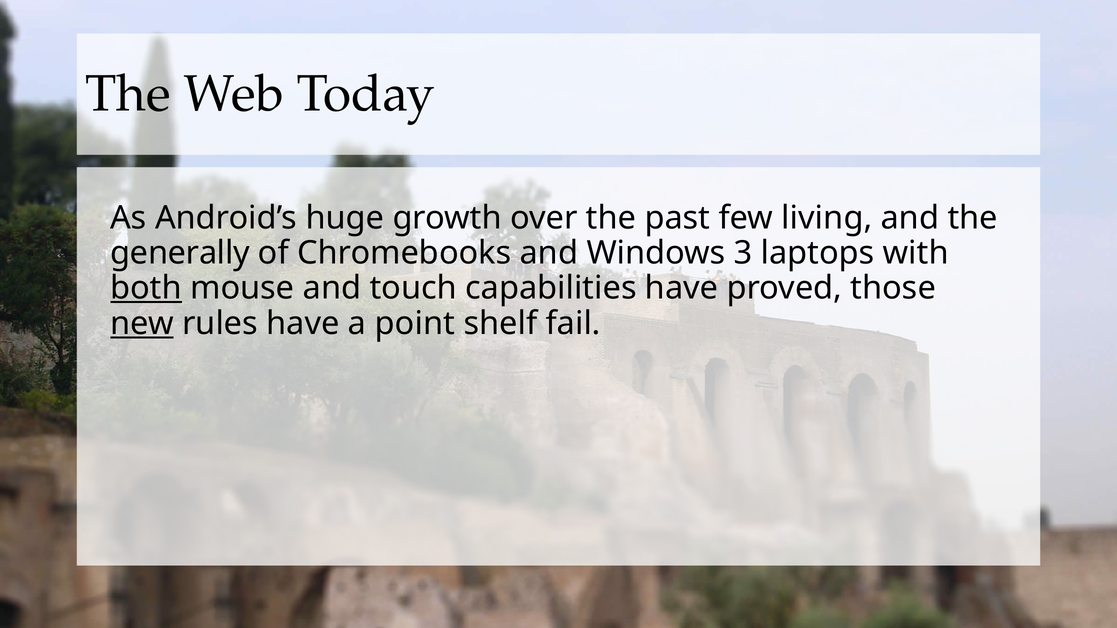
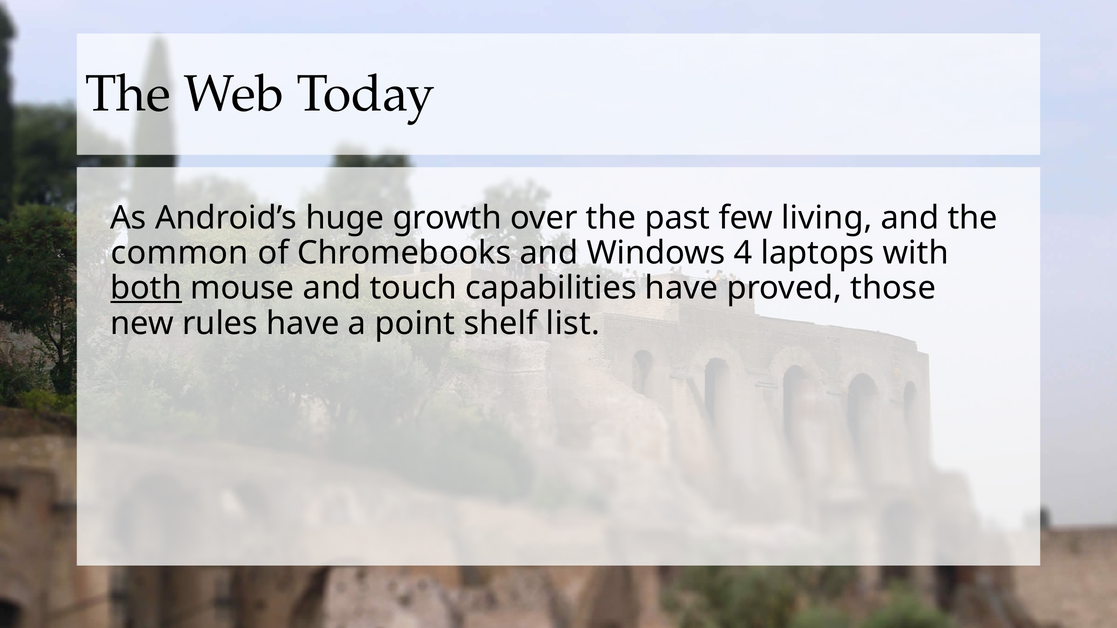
generally: generally -> common (180, 253)
3: 3 -> 4 (743, 253)
new underline: present -> none (142, 323)
fail: fail -> list (573, 323)
